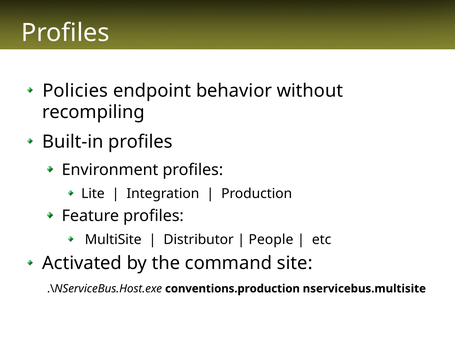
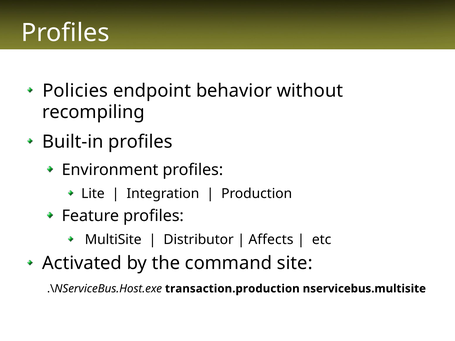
People: People -> Affects (271, 240)
conventions.production: conventions.production -> transaction.production (232, 289)
